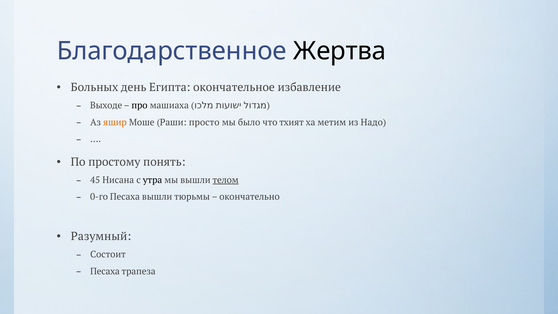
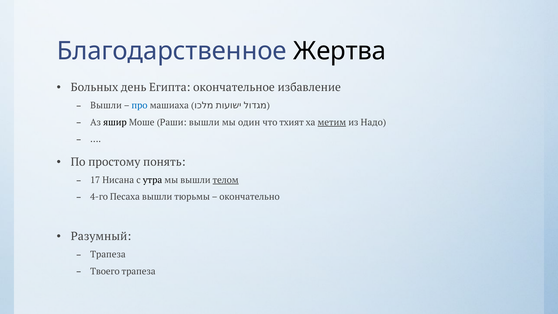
Выходе: Выходе -> Вышли (106, 106)
про colour: black -> blue (140, 106)
яшир colour: orange -> black (115, 122)
Раши просто: просто -> вышли (204, 122)
было: было -> один (249, 122)
метим underline: none -> present (332, 122)
45: 45 -> 17 (95, 180)
0-го: 0-го -> 4-го (99, 197)
Состоит: Состоит -> Трапеза (108, 255)
Песаха: Песаха -> Твоего (105, 271)
